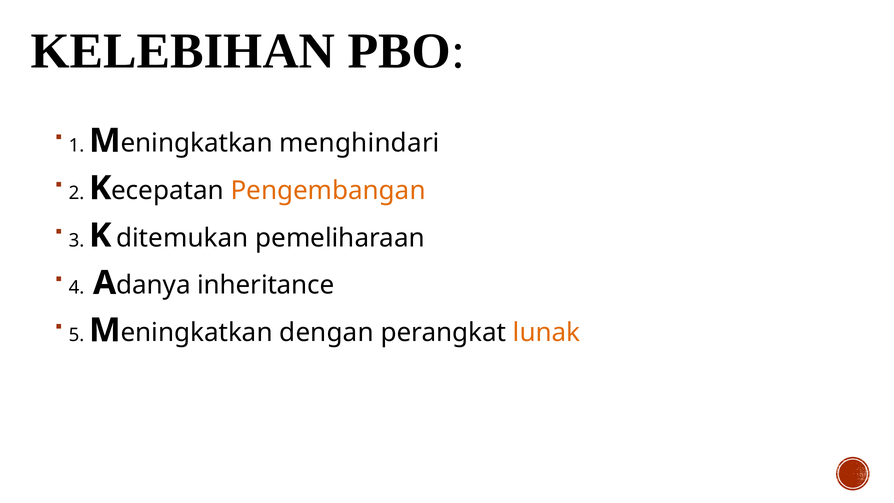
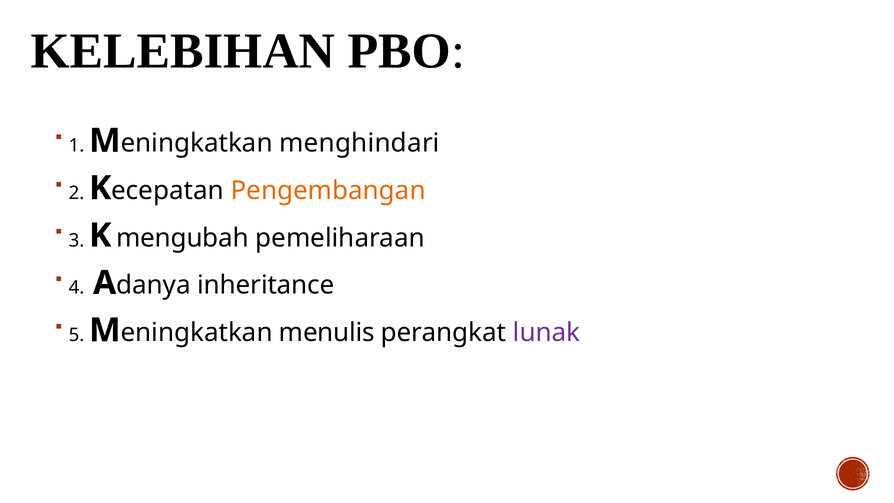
ditemukan: ditemukan -> mengubah (182, 238)
dengan: dengan -> menulis (327, 333)
lunak colour: orange -> purple (547, 333)
